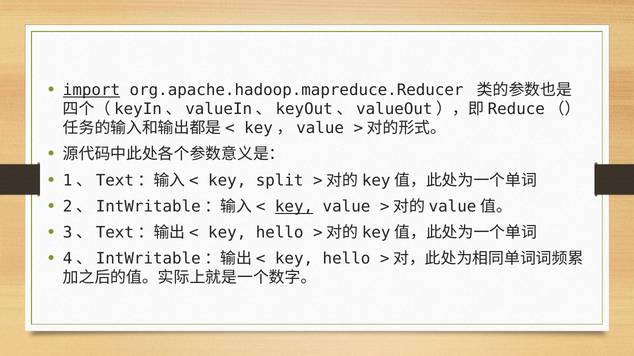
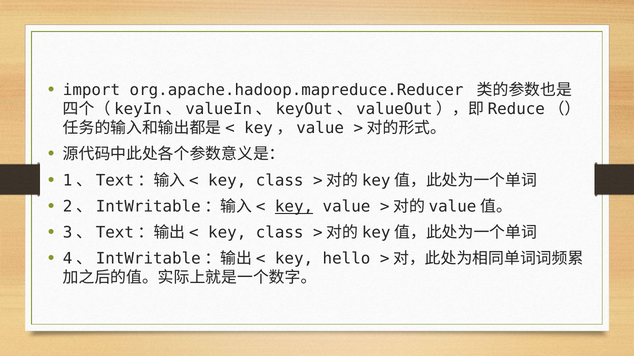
import underline: present -> none (91, 90)
split: split -> class (280, 181)
hello: hello -> class (280, 233)
